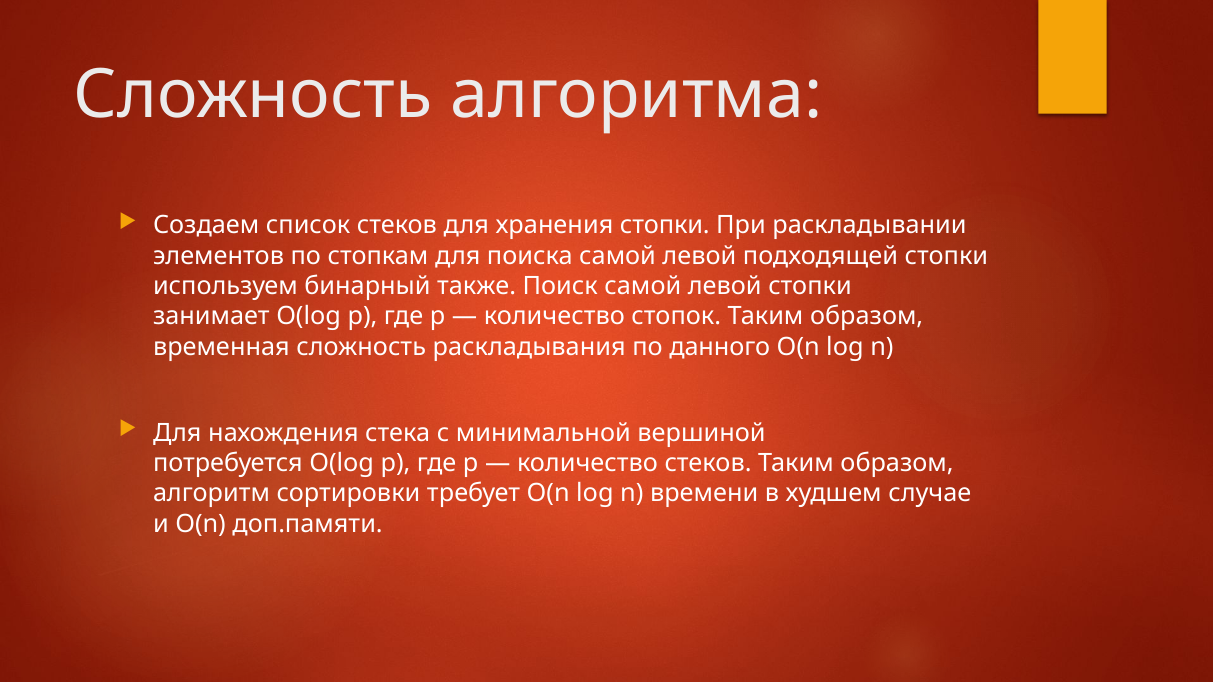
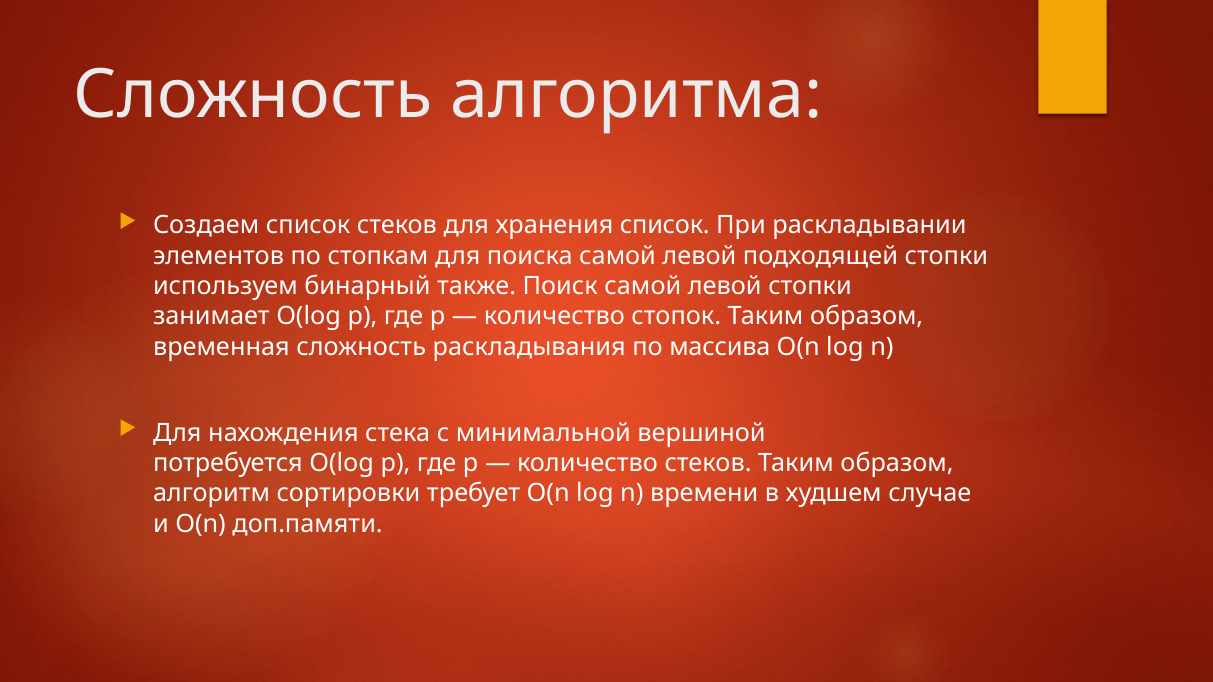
хранения стопки: стопки -> список (665, 226)
данного: данного -> массива (720, 347)
